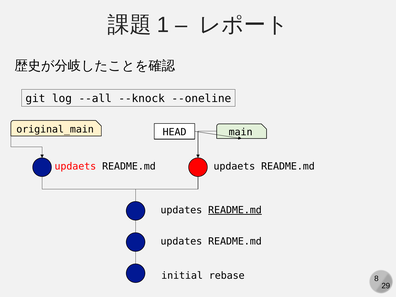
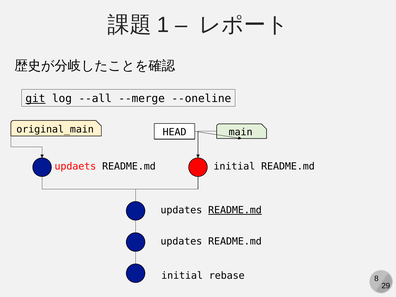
git underline: none -> present (35, 99)
--knock: --knock -> --merge (142, 99)
updaets: updaets -> initial (234, 166)
